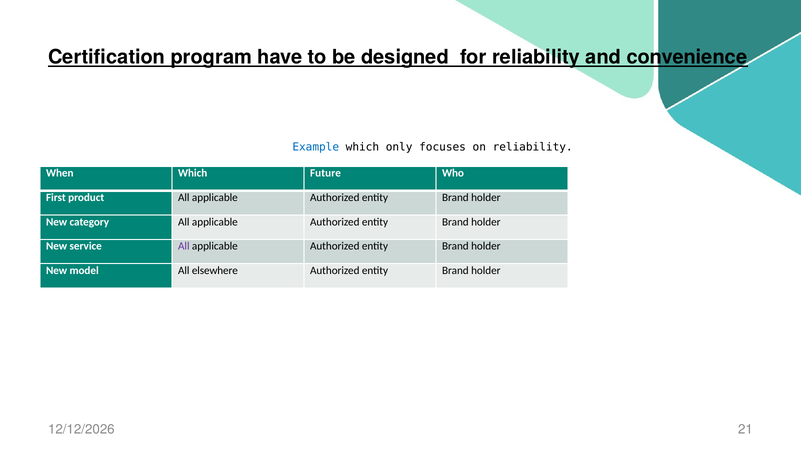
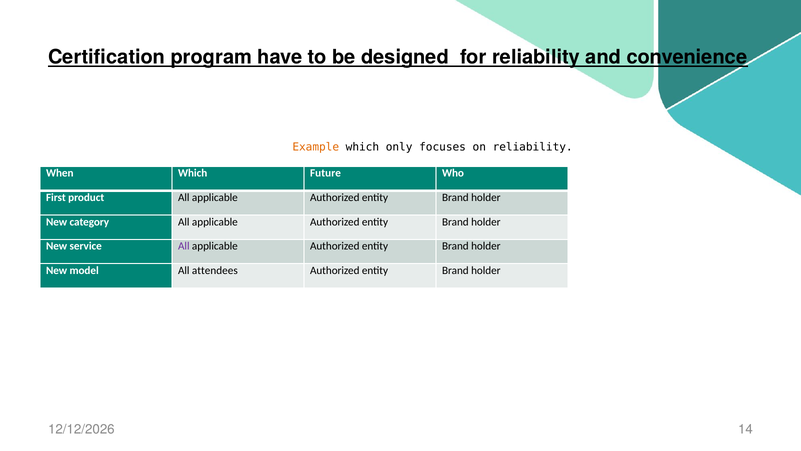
Example colour: blue -> orange (316, 147)
elsewhere: elsewhere -> attendees (215, 270)
21: 21 -> 14 (746, 429)
